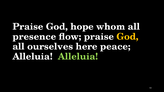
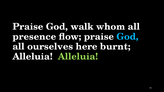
hope: hope -> walk (82, 27)
God colour: yellow -> light blue (128, 37)
peace: peace -> burnt (115, 47)
